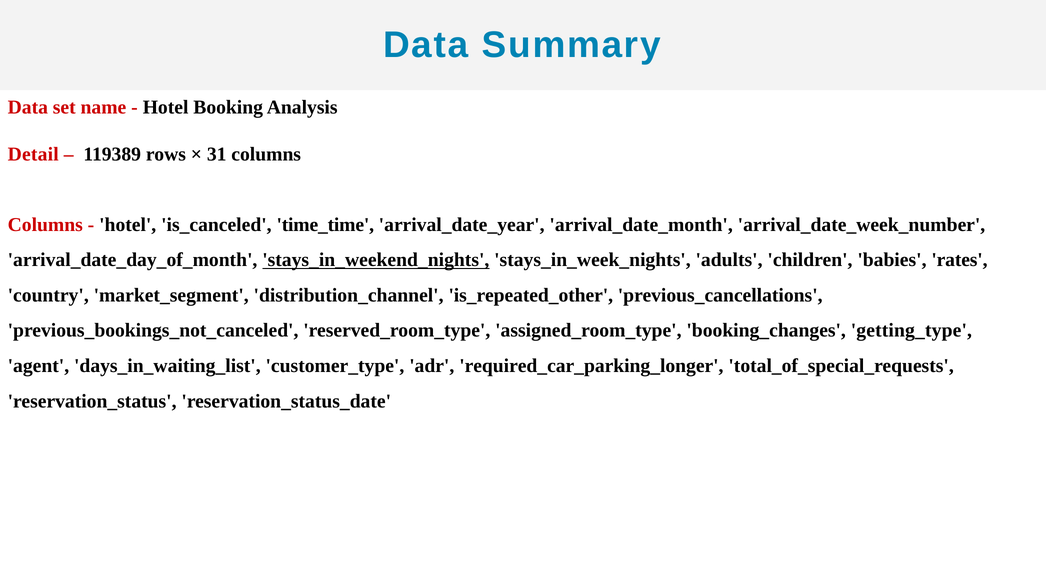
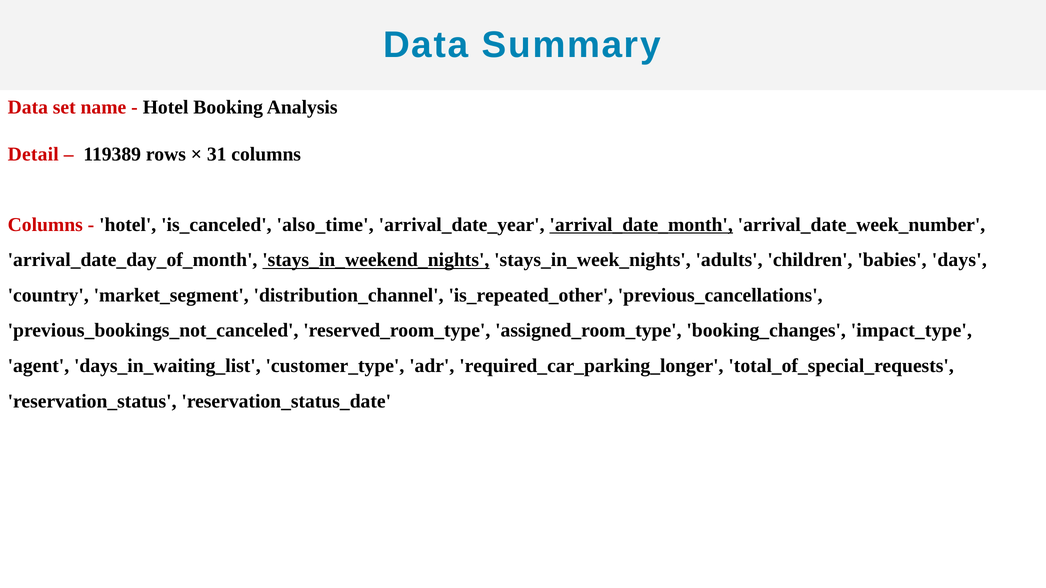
time_time: time_time -> also_time (325, 225)
arrival_date_month underline: none -> present (641, 225)
rates: rates -> days (959, 260)
getting_type: getting_type -> impact_type (911, 331)
